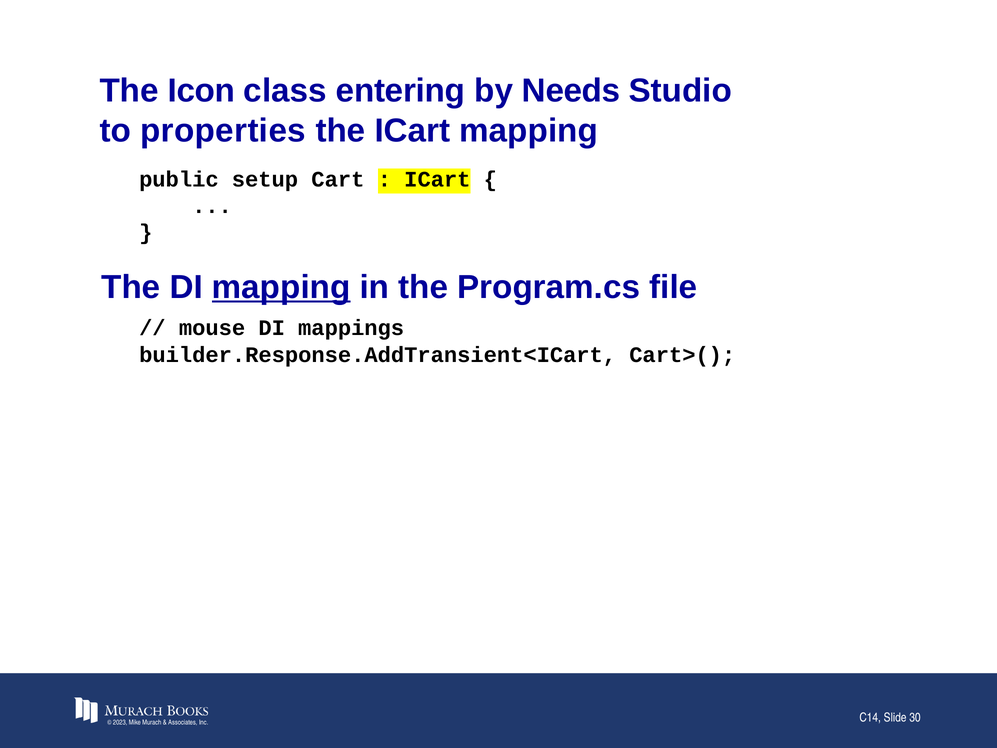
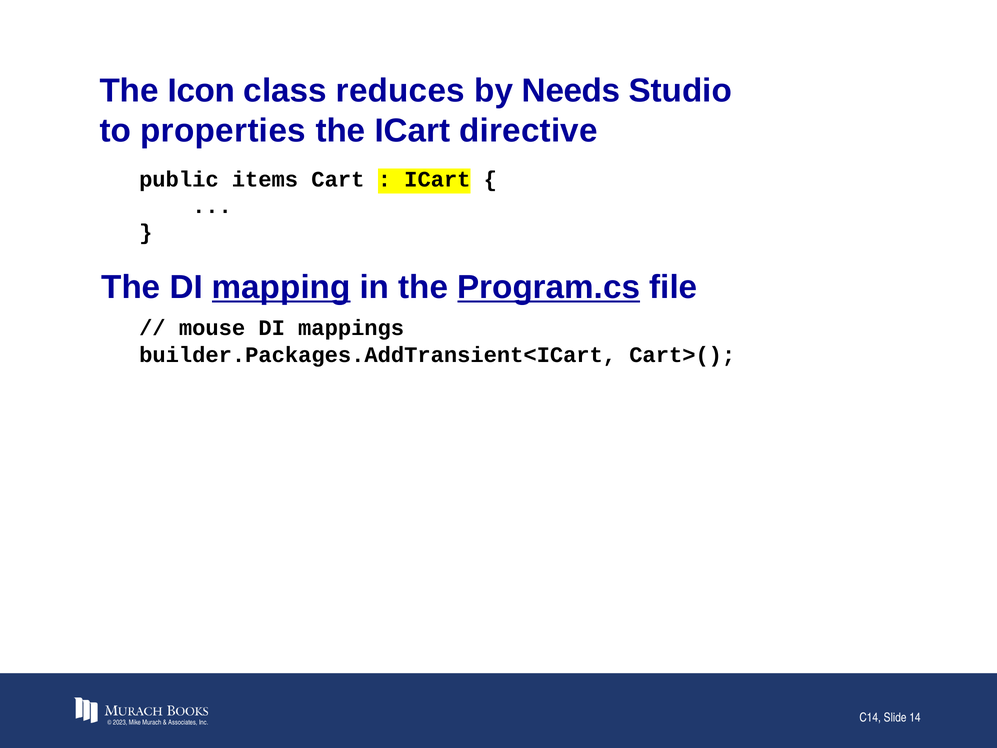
entering: entering -> reduces (400, 91)
ICart mapping: mapping -> directive (529, 131)
setup: setup -> items (265, 179)
Program.cs underline: none -> present (549, 287)
builder.Response.AddTransient<ICart: builder.Response.AddTransient<ICart -> builder.Packages.AddTransient<ICart (378, 355)
30: 30 -> 14 (915, 717)
